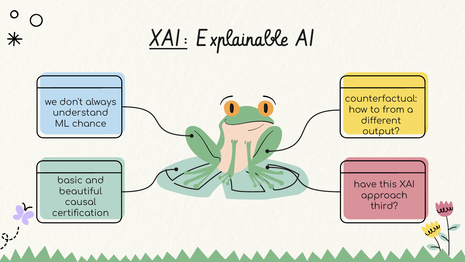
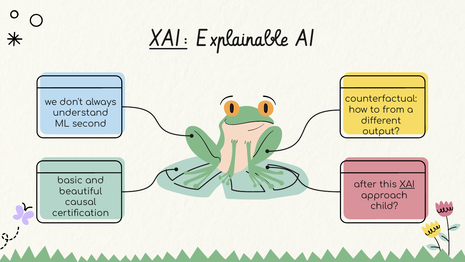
chance: chance -> second (89, 124)
have: have -> after (365, 184)
XAI underline: none -> present (407, 184)
third: third -> child (384, 206)
